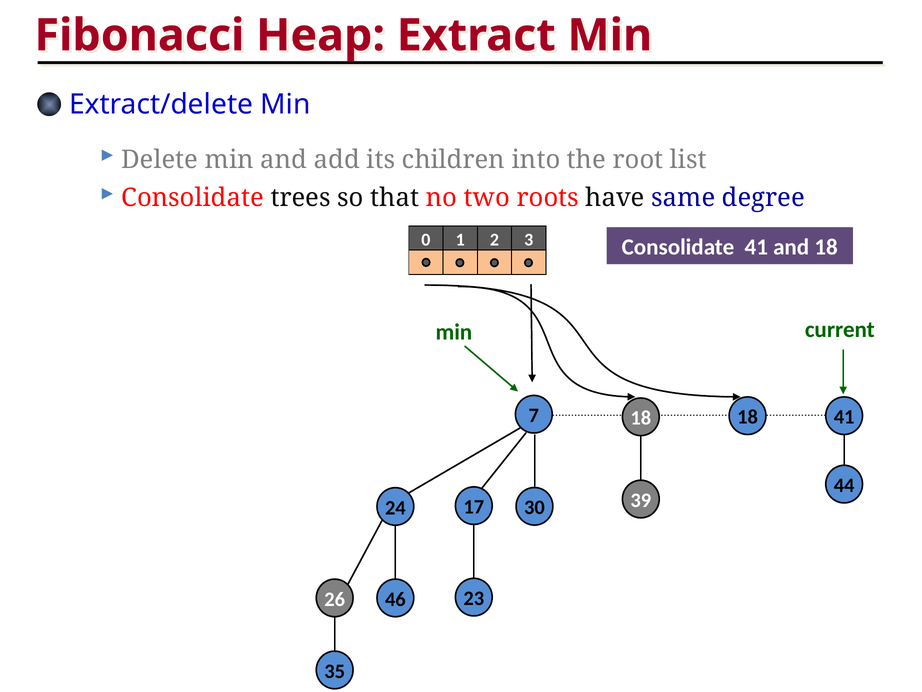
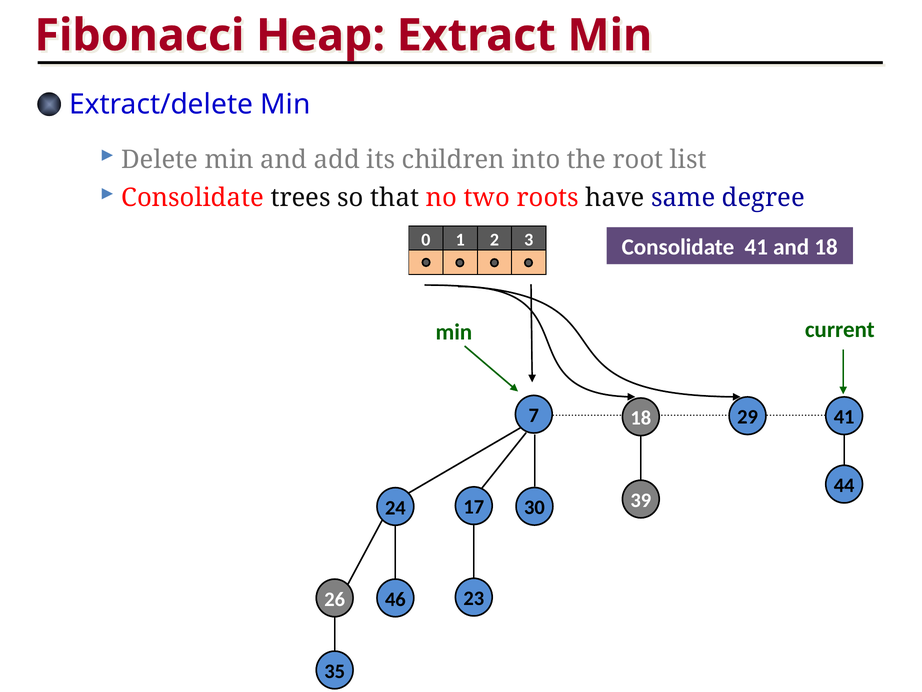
18 18: 18 -> 29 (748, 417)
